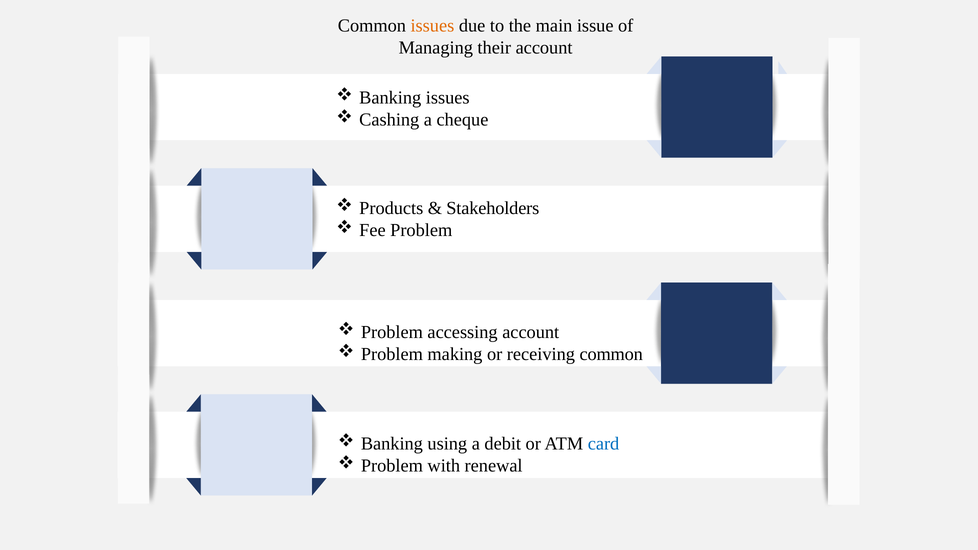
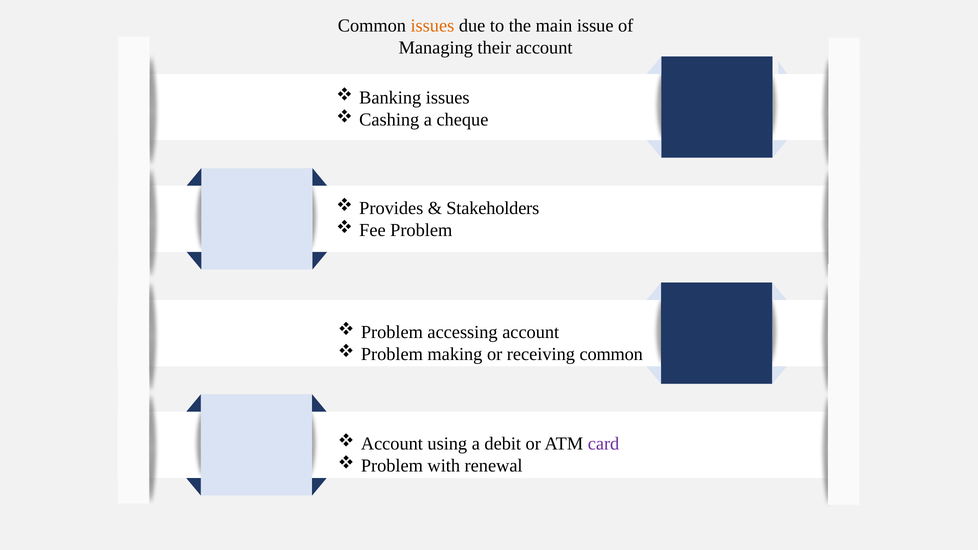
Products: Products -> Provides (391, 208)
Banking: Banking -> Account (392, 444)
card colour: blue -> purple (604, 444)
